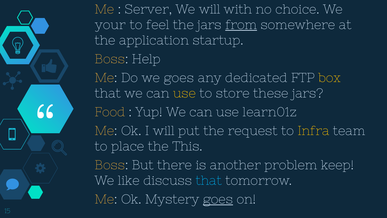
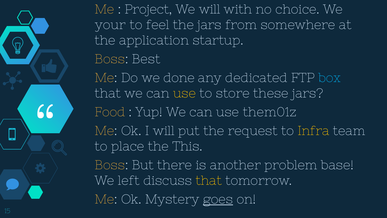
Server: Server -> Project (148, 9)
from underline: present -> none (241, 25)
Help: Help -> Best (146, 59)
we goes: goes -> done (179, 78)
box colour: yellow -> light blue (330, 78)
learn01z: learn01z -> them01z (270, 112)
keep: keep -> base (337, 165)
like: like -> left (129, 180)
that colour: light blue -> yellow (209, 180)
